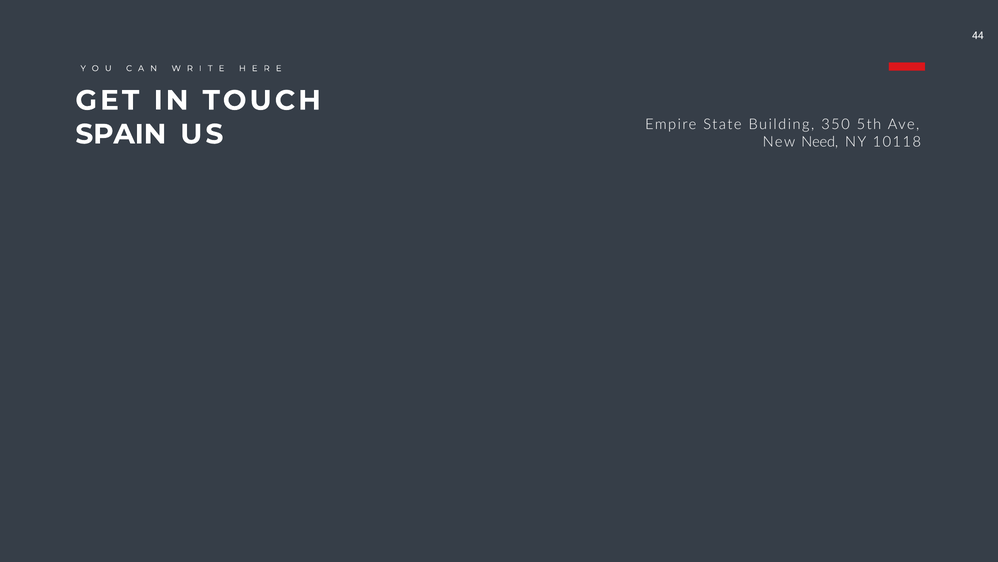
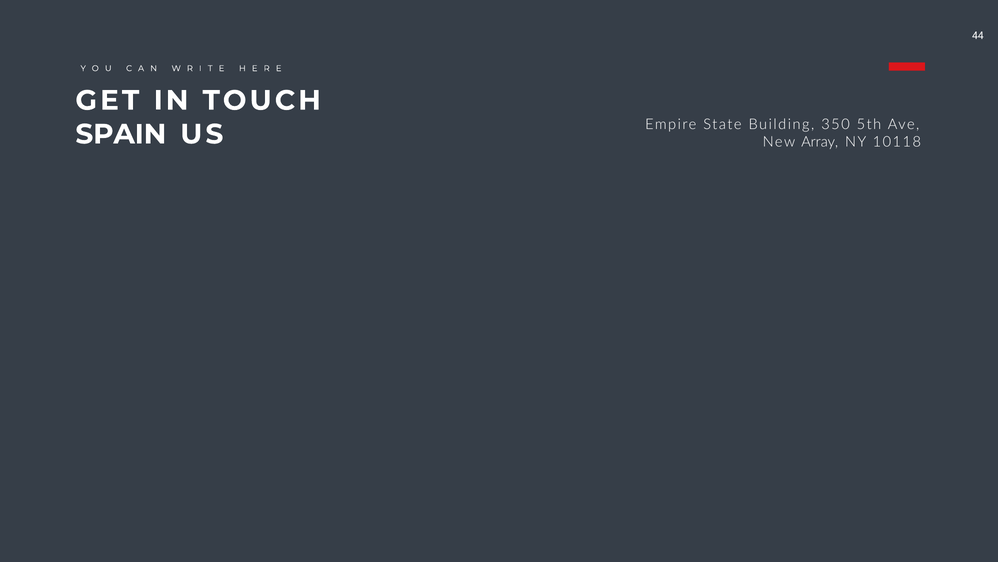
Need: Need -> Array (820, 142)
